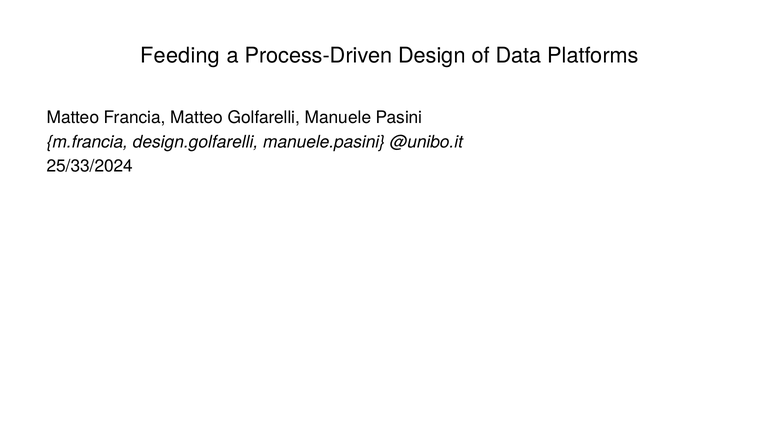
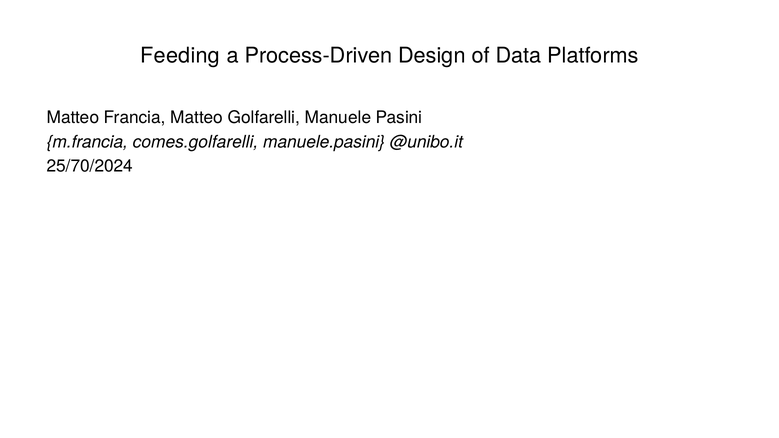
design.golfarelli: design.golfarelli -> comes.golfarelli (196, 142)
25/33/2024: 25/33/2024 -> 25/70/2024 (90, 166)
